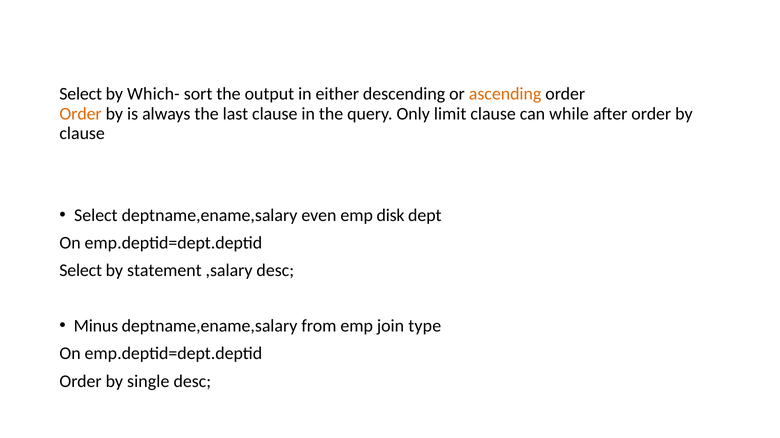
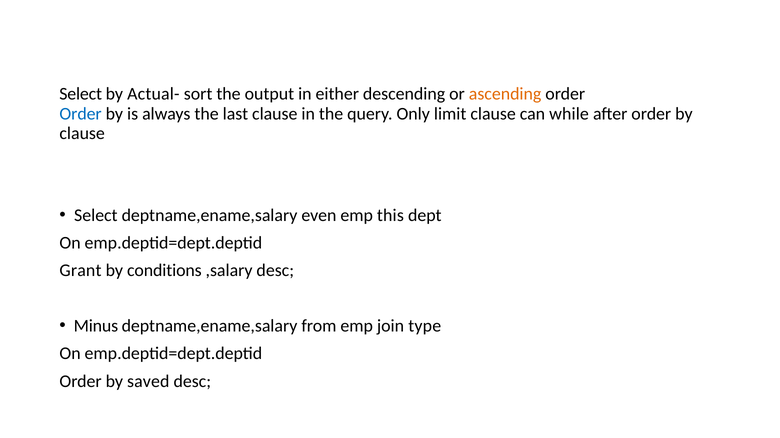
Which-: Which- -> Actual- (153, 94)
Order colour: orange -> blue (81, 114)
disk: disk -> this (390, 216)
Select: Select -> Grant (80, 271)
statement: statement -> conditions (164, 271)
single: single -> saved (148, 382)
